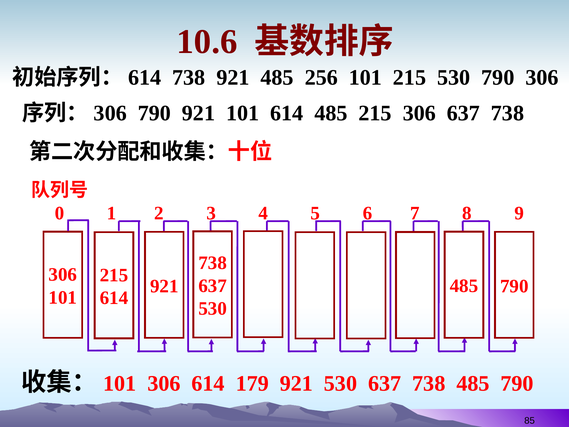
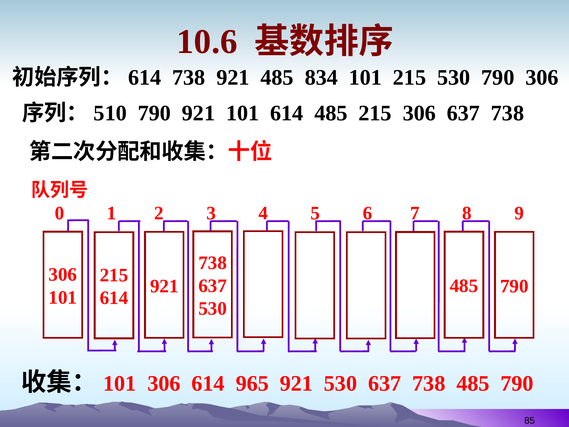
256: 256 -> 834 (321, 77)
306: 306 -> 510 (110, 113)
179: 179 -> 965 (252, 383)
